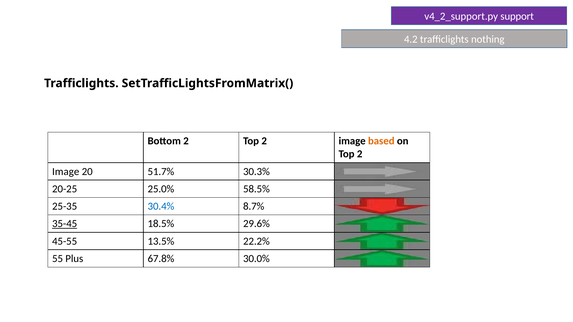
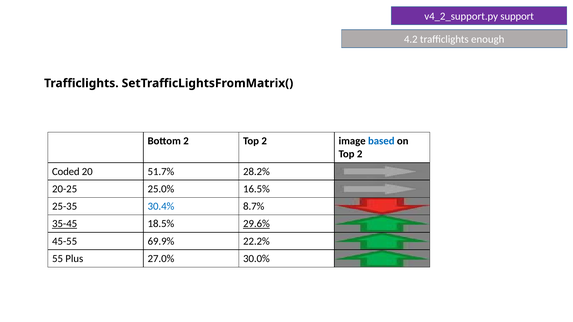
nothing: nothing -> enough (488, 39)
based colour: orange -> blue (381, 141)
Image: Image -> Coded (66, 172)
30.3%: 30.3% -> 28.2% (256, 172)
58.5%: 58.5% -> 16.5% (256, 189)
29.6% underline: none -> present (256, 224)
13.5%: 13.5% -> 69.9% (161, 241)
67.8%: 67.8% -> 27.0% (161, 259)
